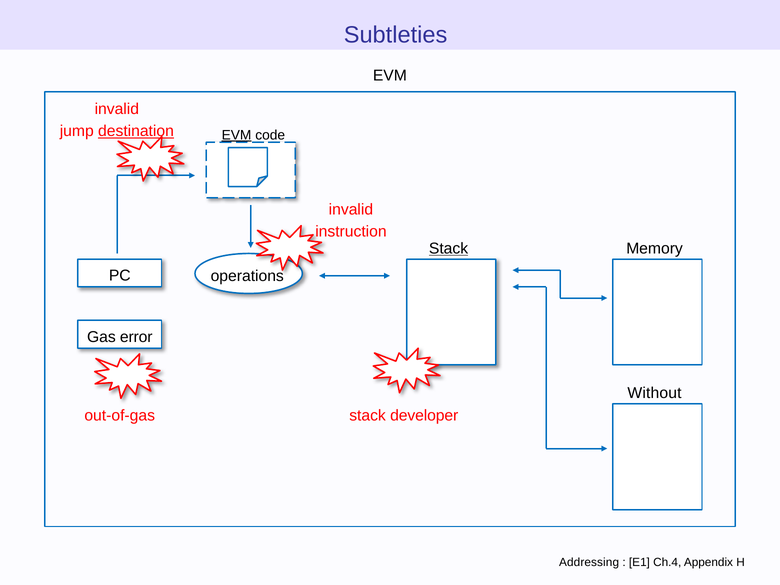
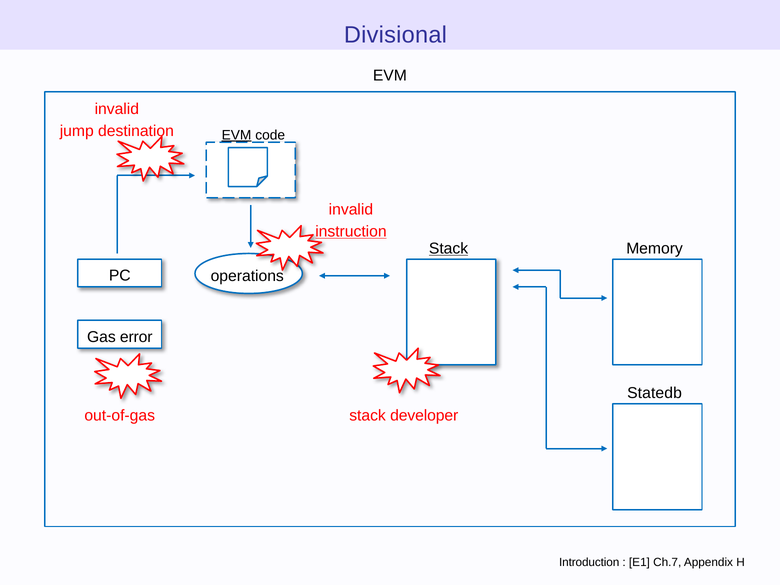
Subtleties: Subtleties -> Divisional (395, 35)
destination underline: present -> none (136, 131)
instruction underline: none -> present (351, 231)
Without: Without -> Statedb (655, 393)
Addressing: Addressing -> Introduction (589, 562)
Ch.4: Ch.4 -> Ch.7 (667, 562)
